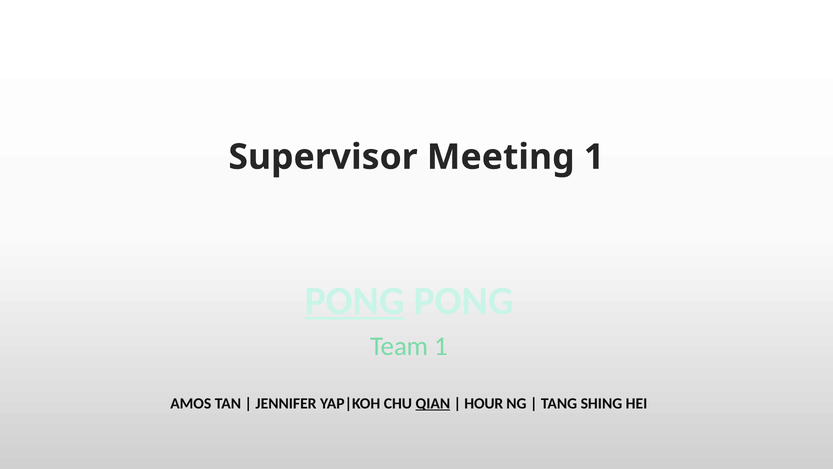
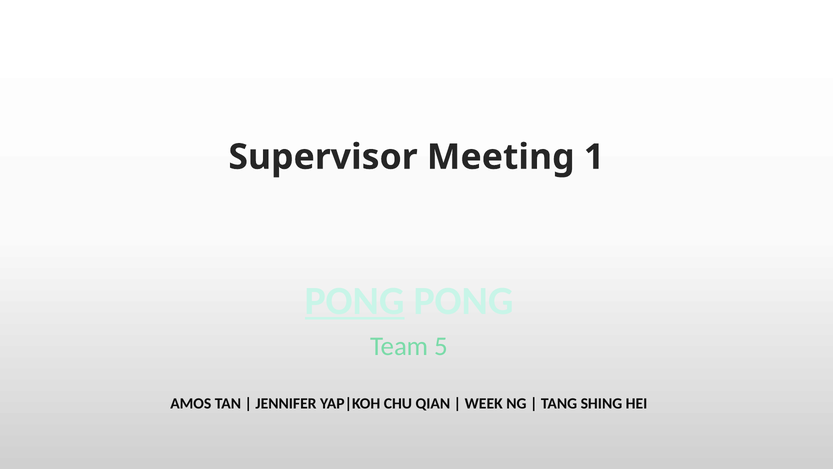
Team 1: 1 -> 5 (441, 346)
QIAN underline: present -> none (433, 403)
HOUR: HOUR -> WEEK (484, 403)
